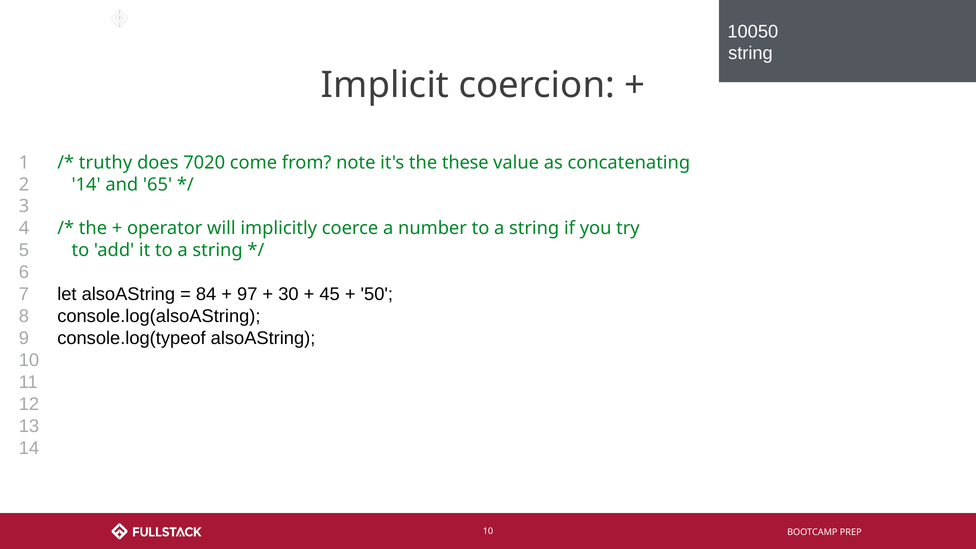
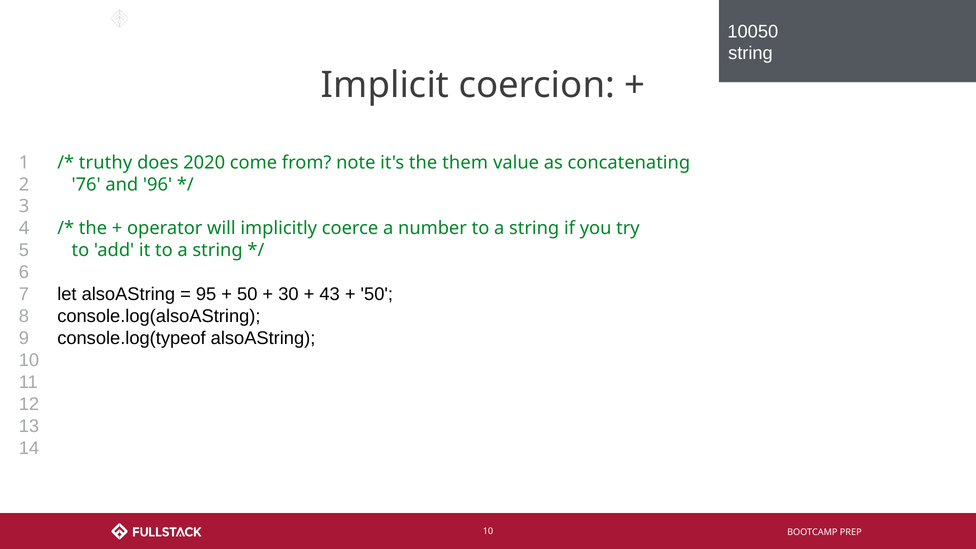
7020: 7020 -> 2020 (204, 163)
these: these -> them (465, 163)
14: 14 -> 76 (86, 184)
65: 65 -> 96 (158, 184)
84: 84 -> 95 (206, 294)
97: 97 -> 50 (247, 294)
45: 45 -> 43 (330, 294)
